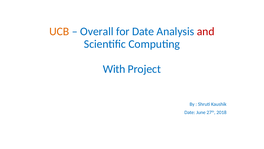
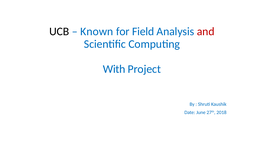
UCB colour: orange -> black (59, 31)
Overall: Overall -> Known (97, 31)
for Date: Date -> Field (143, 31)
